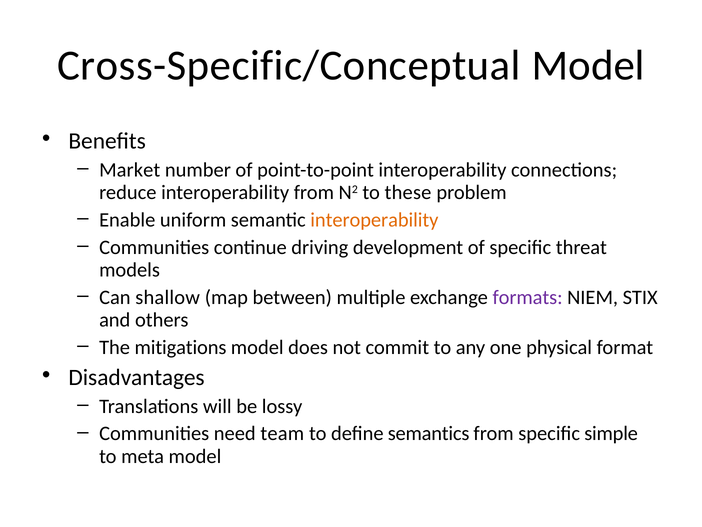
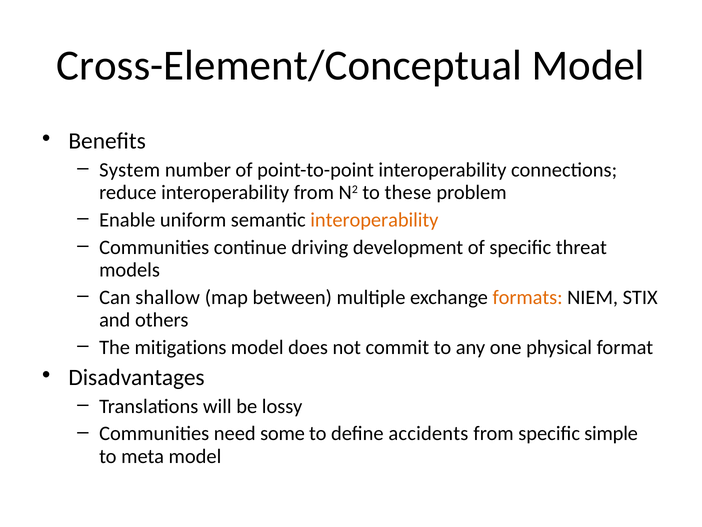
Cross-Specific/Conceptual: Cross-Specific/Conceptual -> Cross-Element/Conceptual (289, 65)
Market: Market -> System (130, 170)
formats colour: purple -> orange (528, 297)
team: team -> some (282, 433)
semantics: semantics -> accidents (428, 433)
